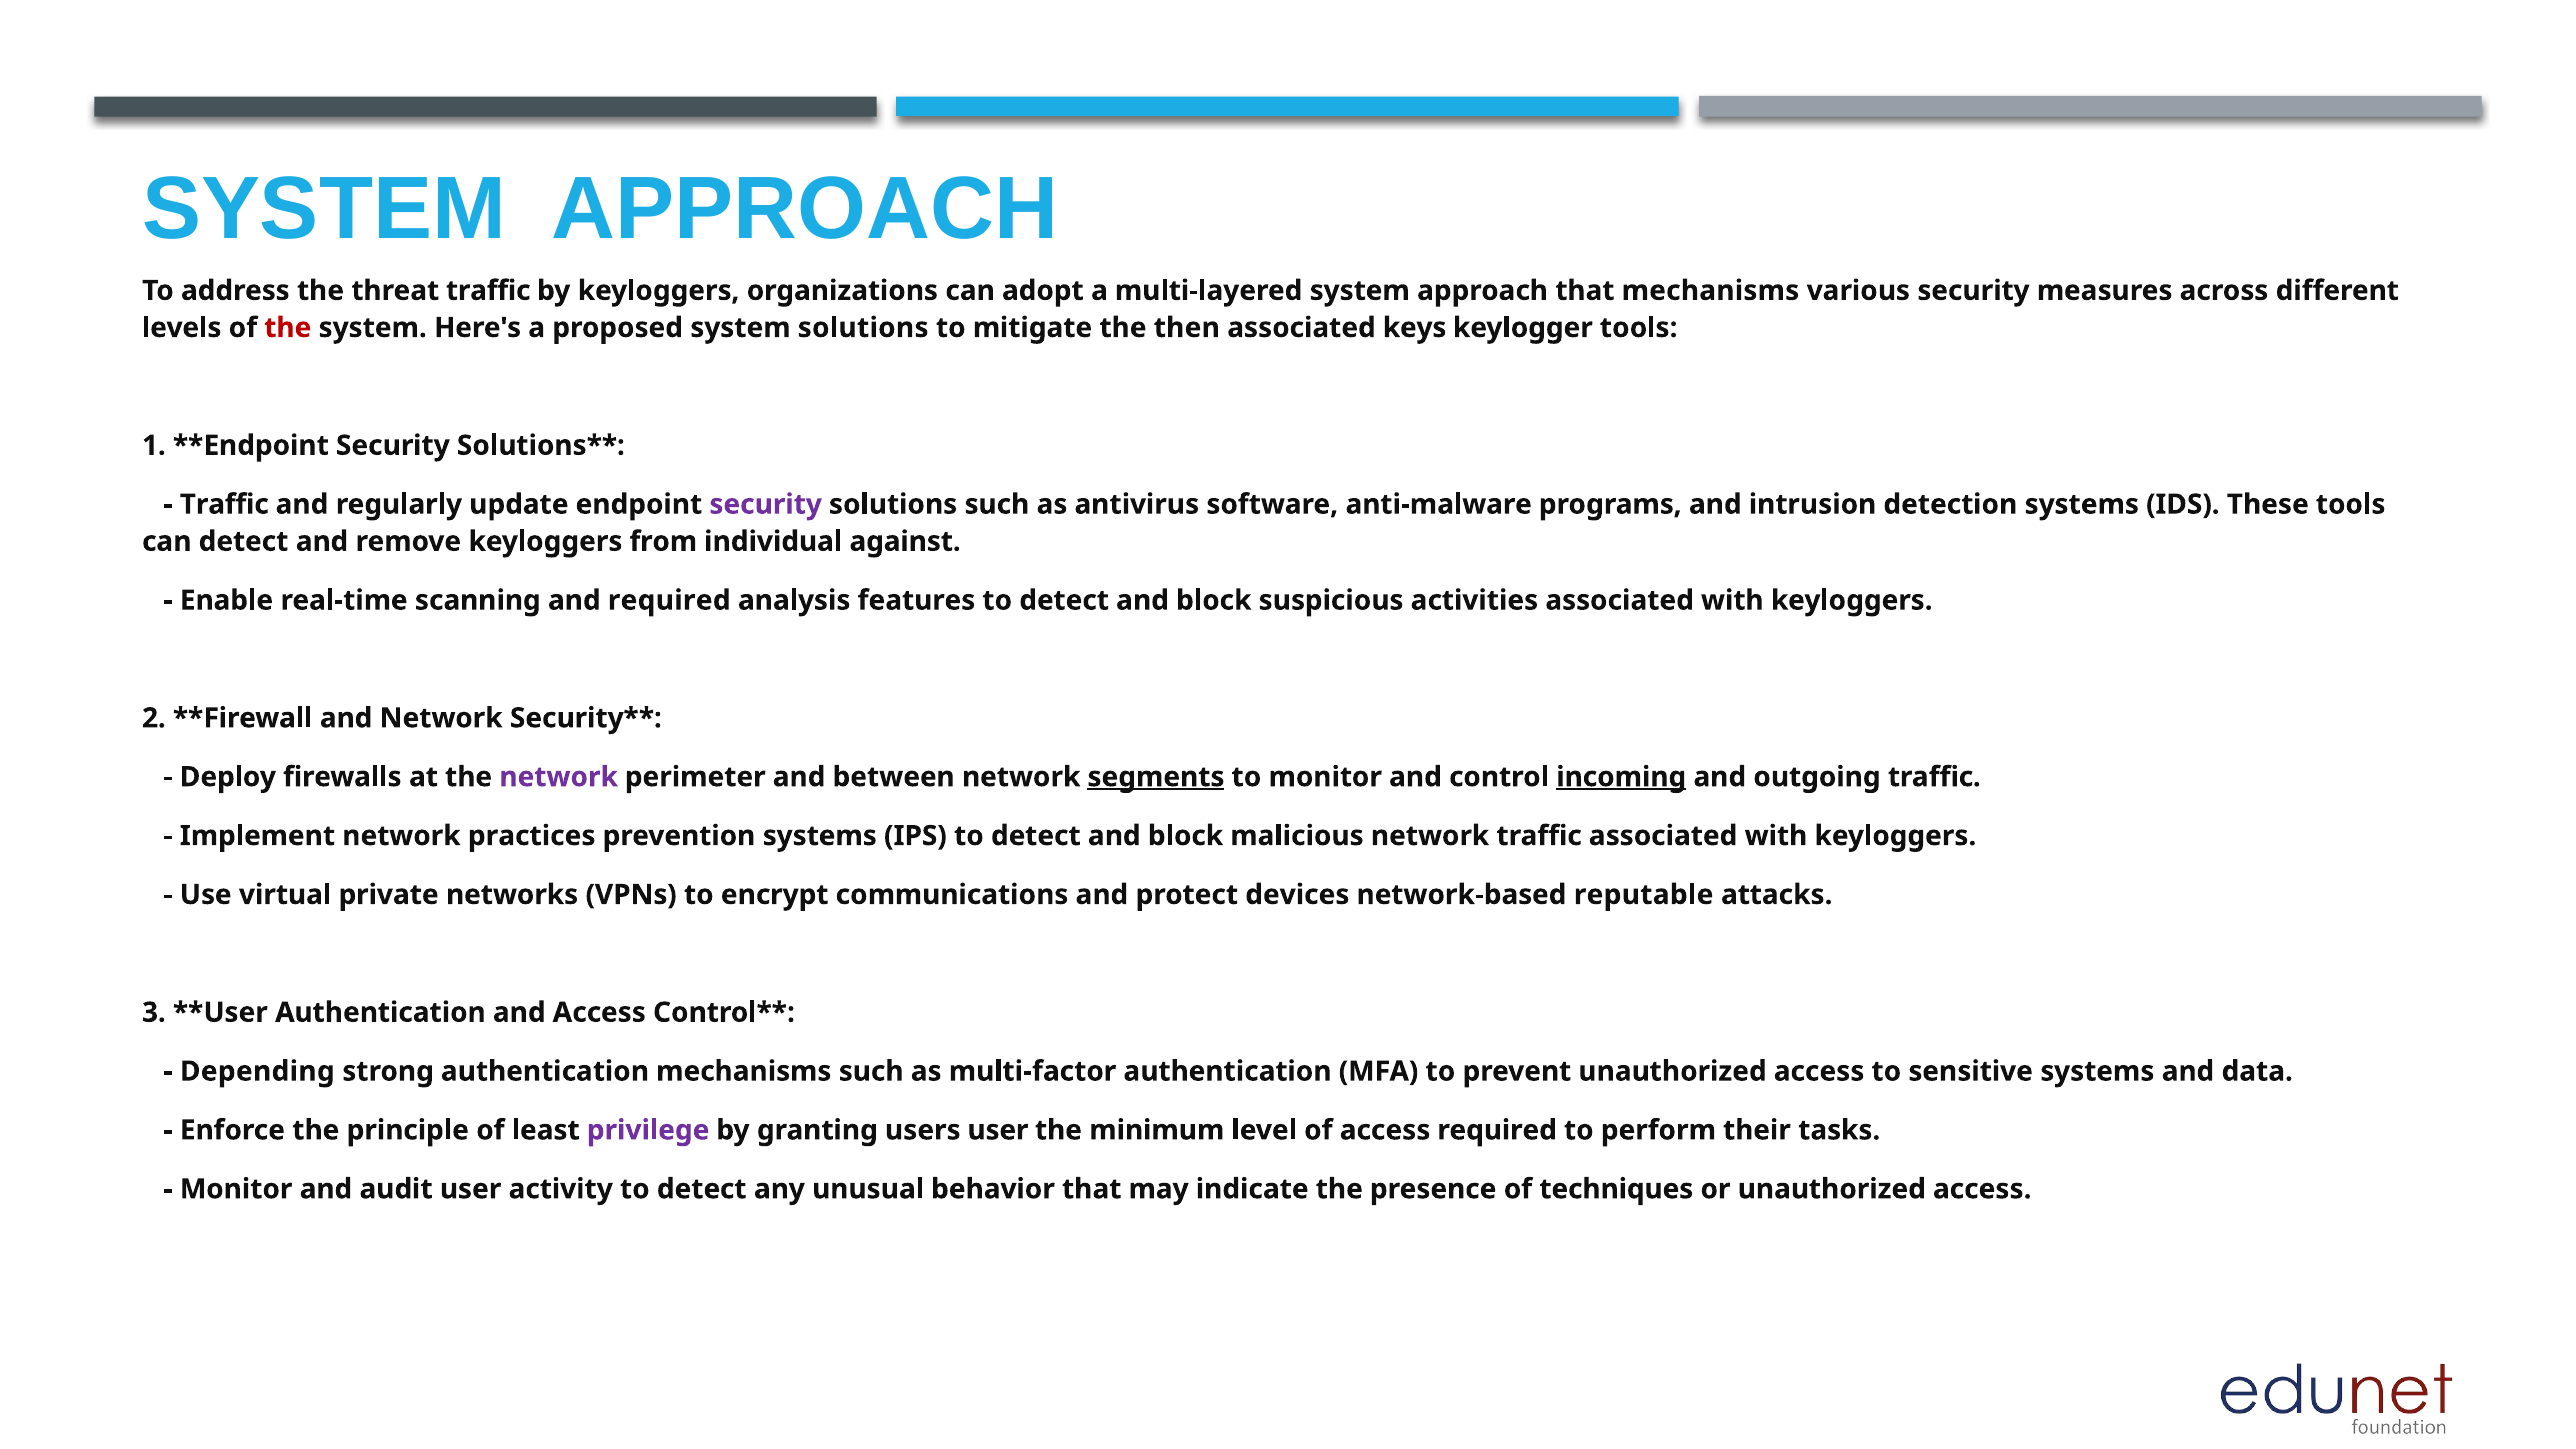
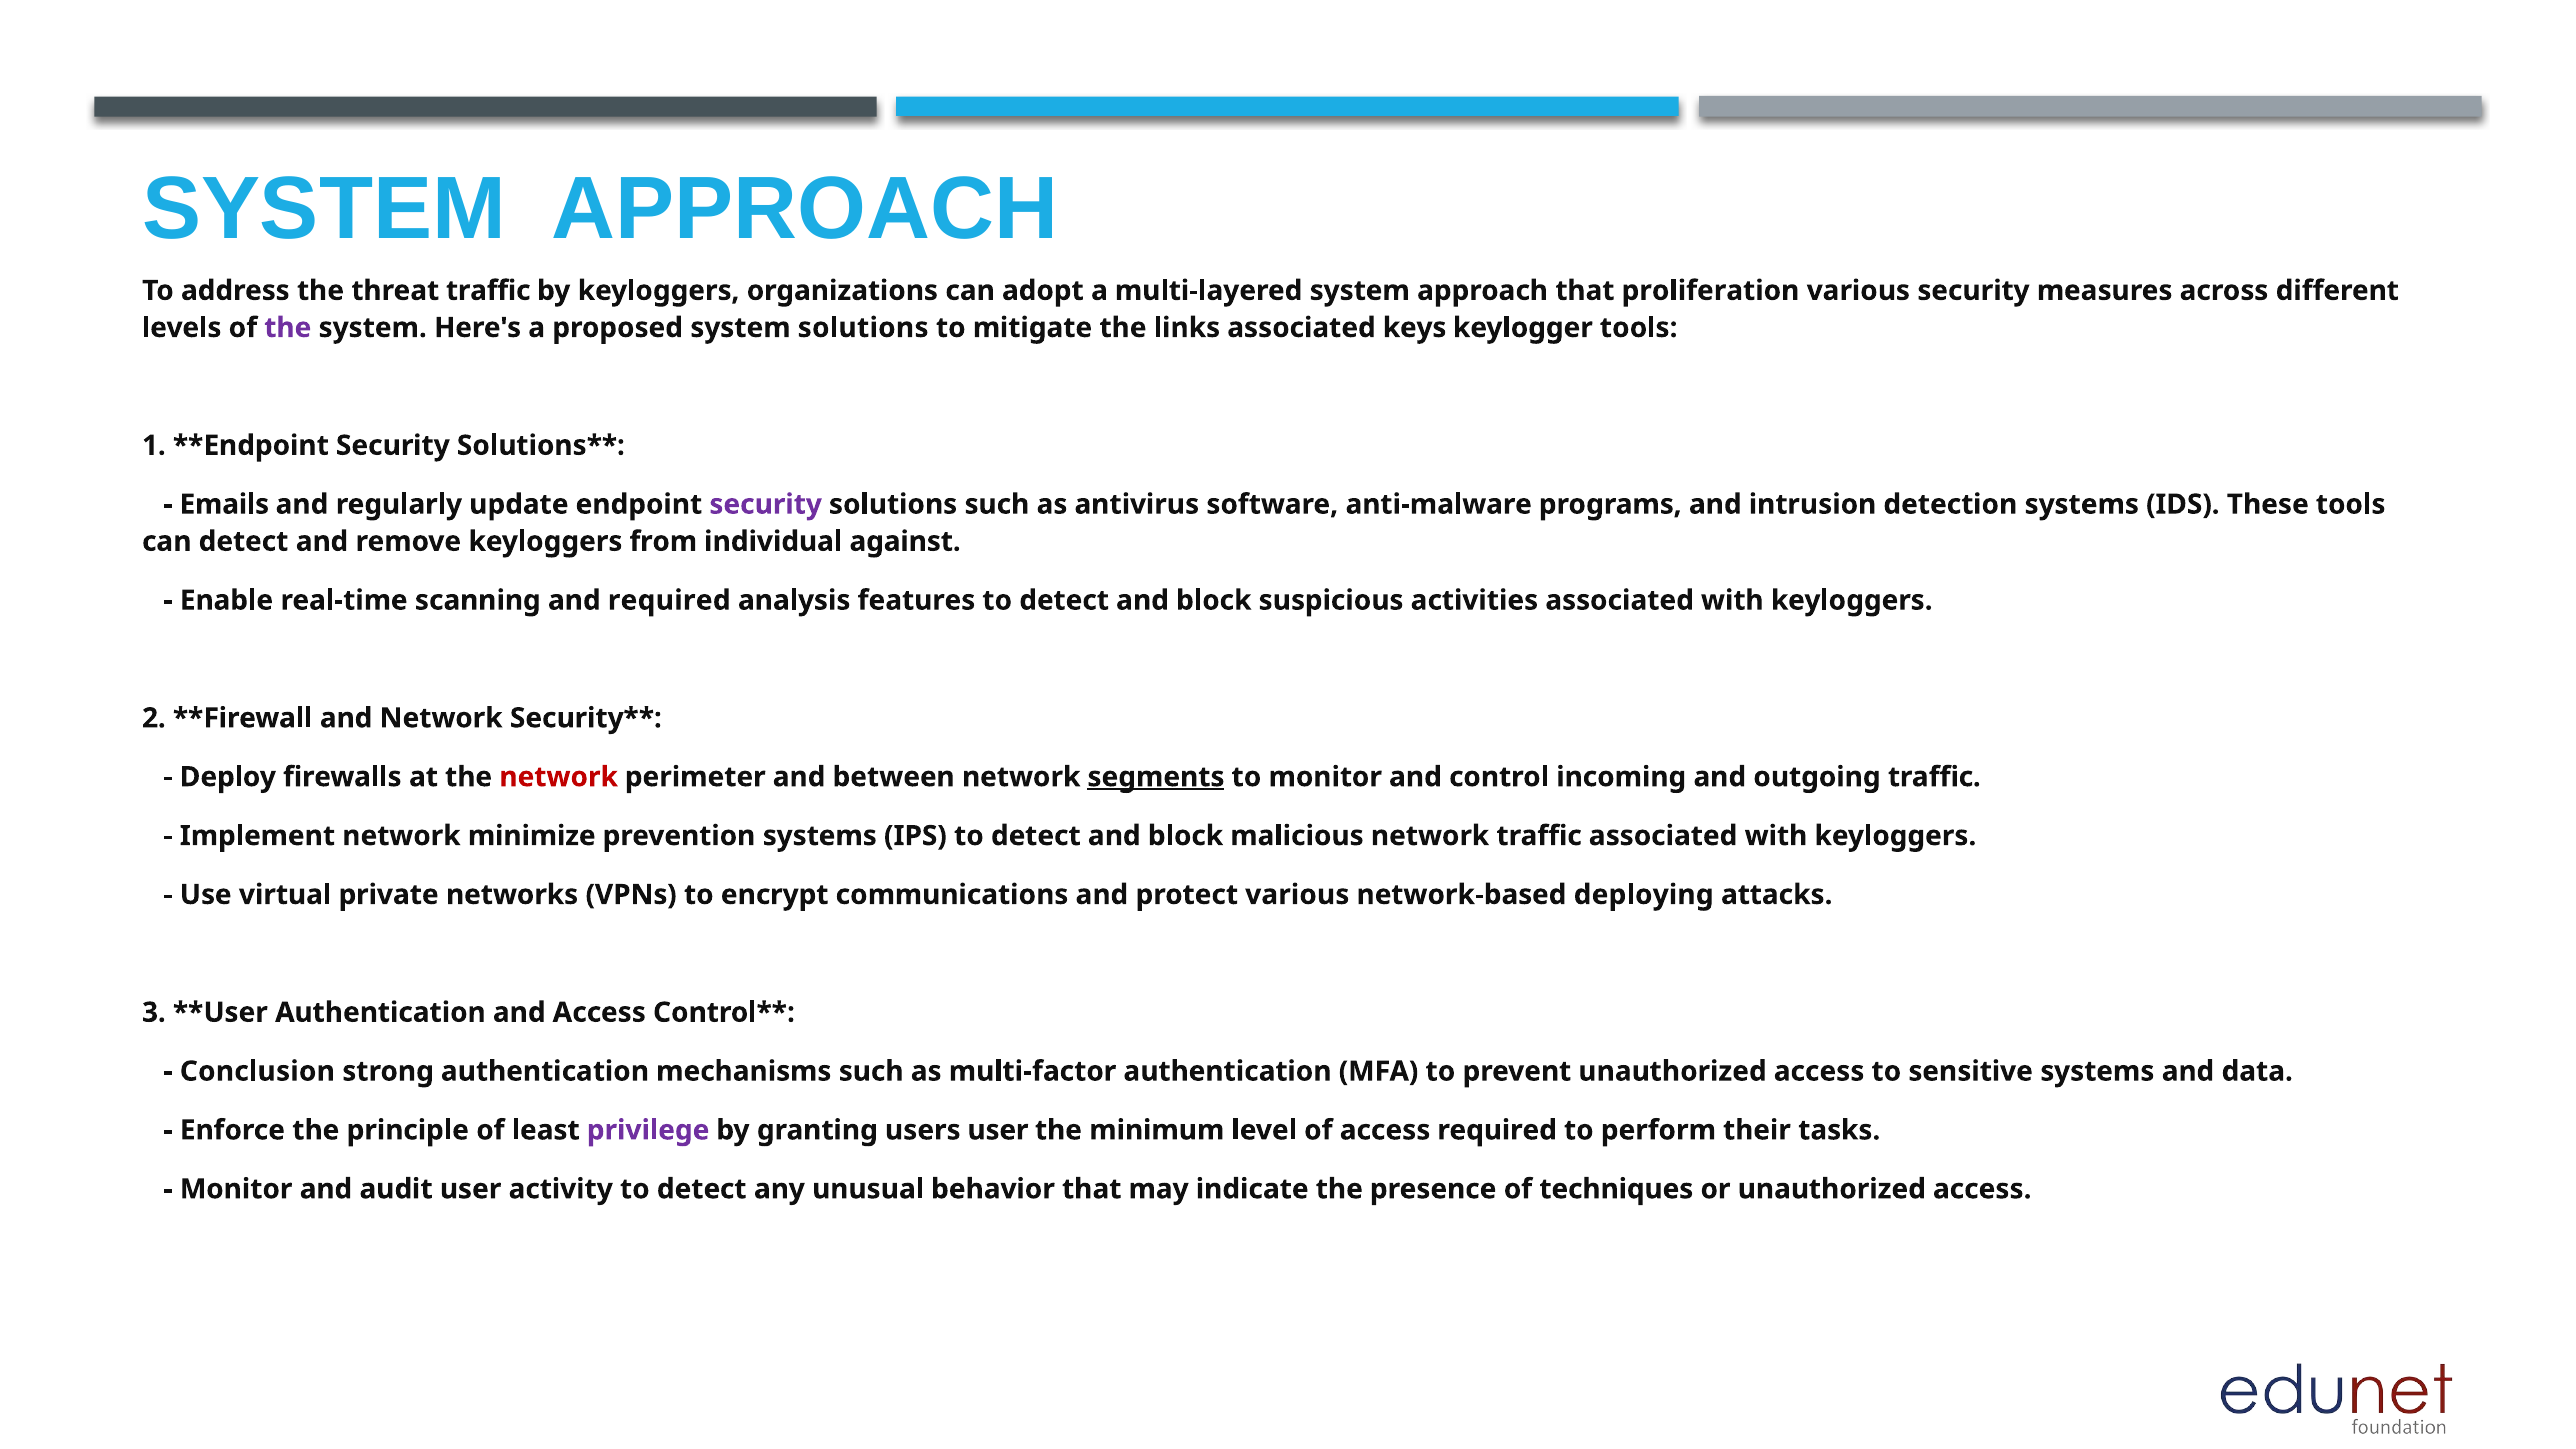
that mechanisms: mechanisms -> proliferation (1711, 291)
the colour: red -> purple (288, 328)
then: then -> links (1187, 328)
Traffic: Traffic -> Emails (224, 504)
network colour: purple -> red (559, 777)
incoming underline: present -> none (1621, 777)
practices: practices -> minimize (532, 836)
protect devices: devices -> various (1297, 895)
reputable: reputable -> deploying (1644, 895)
Depending: Depending -> Conclusion (257, 1071)
